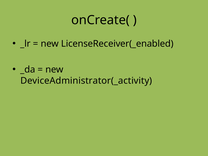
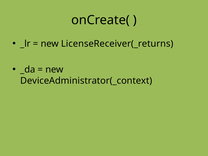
LicenseReceiver(_enabled: LicenseReceiver(_enabled -> LicenseReceiver(_returns (117, 44)
DeviceAdministrator(_activity: DeviceAdministrator(_activity -> DeviceAdministrator(_context (86, 81)
